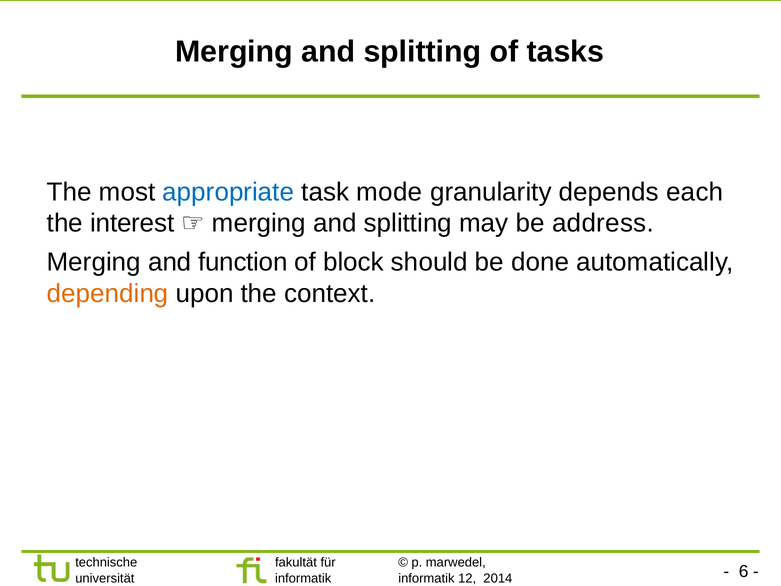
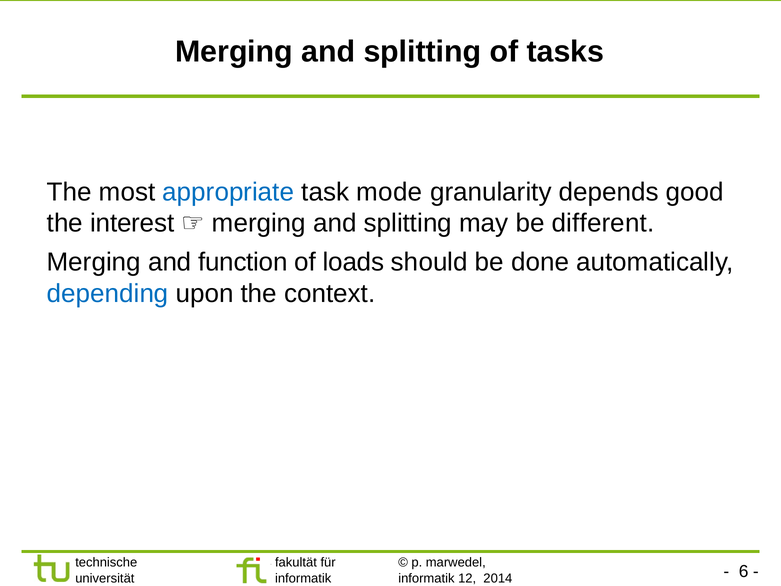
each: each -> good (695, 192)
address: address -> different (603, 223)
block: block -> loads (354, 262)
depending colour: orange -> blue (108, 293)
